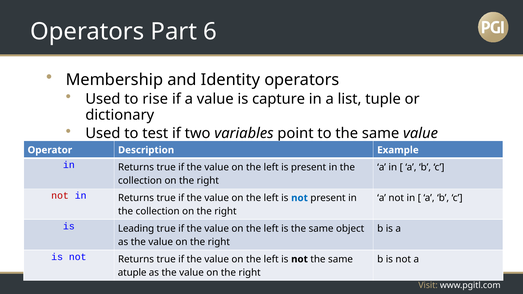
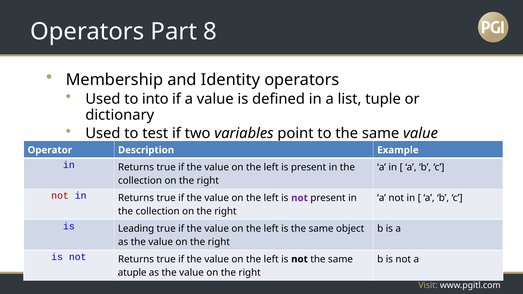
6: 6 -> 8 (210, 32)
rise: rise -> into (155, 99)
capture: capture -> defined (279, 99)
not colour: blue -> purple (299, 198)
